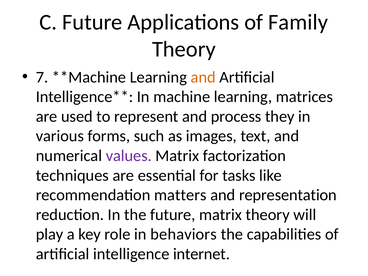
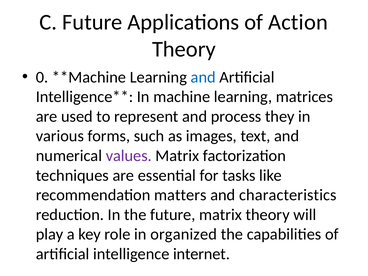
Family: Family -> Action (298, 22)
7: 7 -> 0 (42, 77)
and colour: orange -> blue (203, 77)
representation: representation -> characteristics (288, 195)
behaviors: behaviors -> organized (184, 234)
